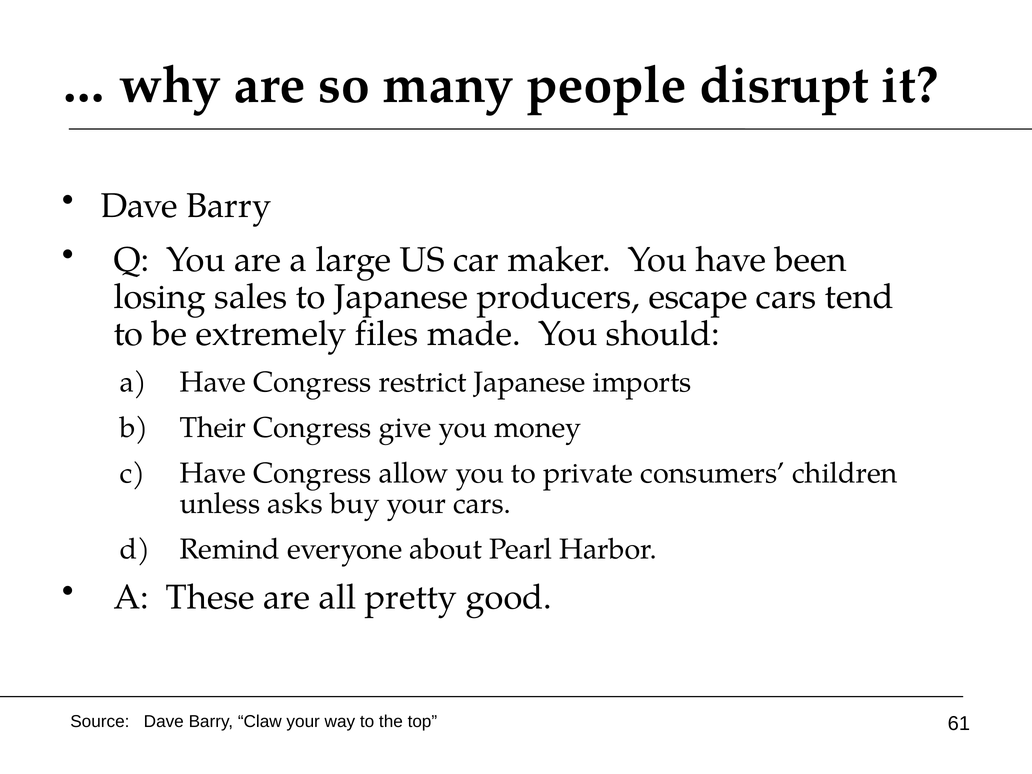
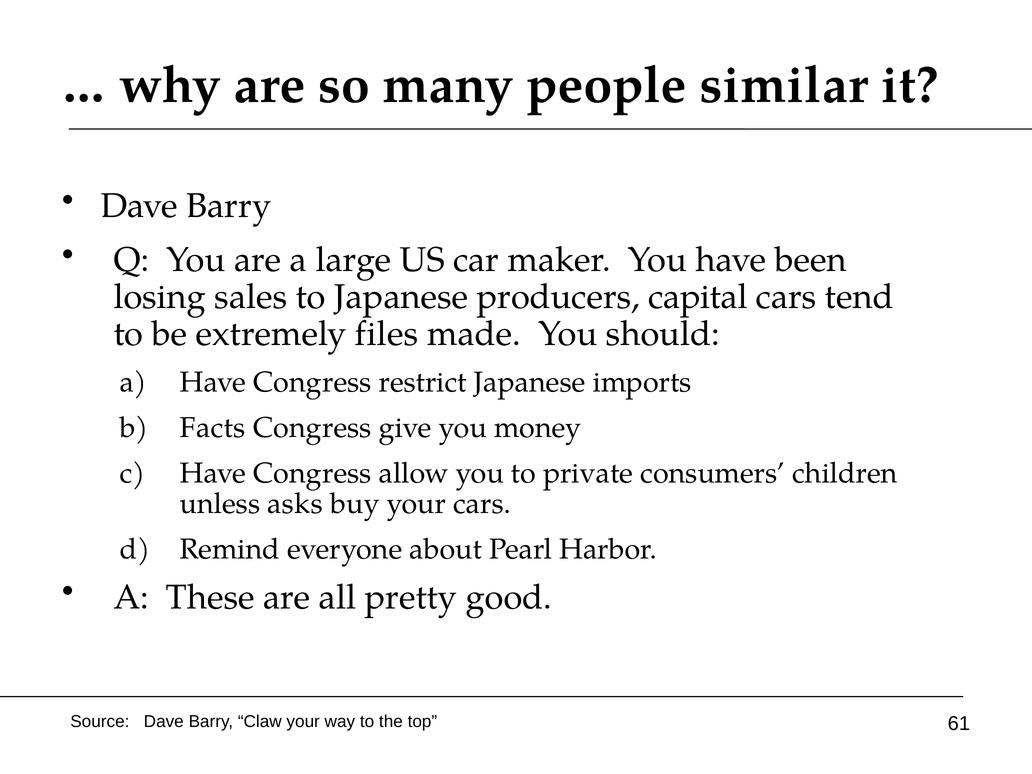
disrupt: disrupt -> similar (784, 85)
escape: escape -> capital (698, 297)
Their: Their -> Facts (213, 428)
